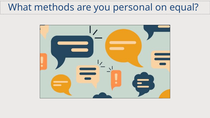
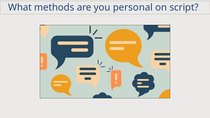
equal: equal -> script (184, 7)
